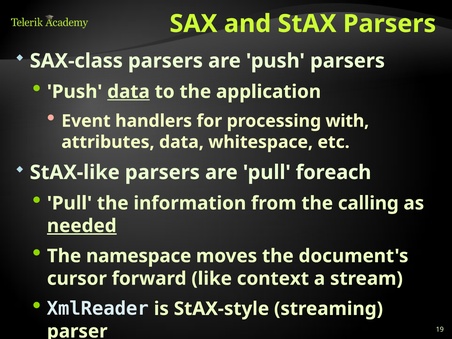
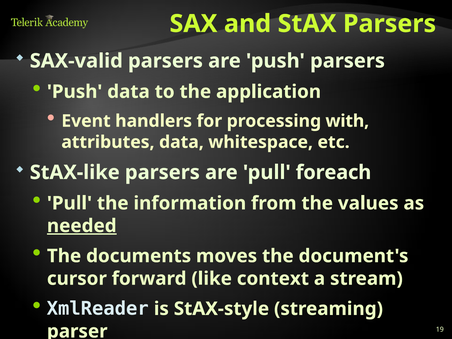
SAX-class: SAX-class -> SAX-valid (76, 61)
data underline: present -> none (129, 92)
calling: calling -> values (368, 203)
namespace: namespace -> documents (139, 256)
